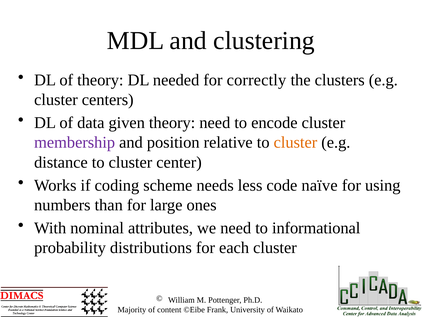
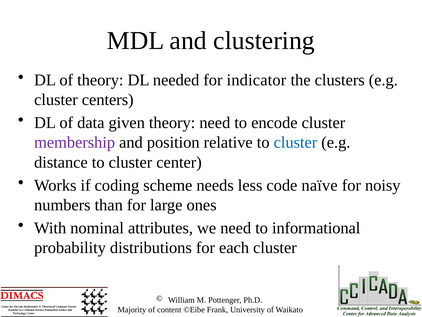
correctly: correctly -> indicator (256, 80)
cluster colour: orange -> blue (295, 142)
using: using -> noisy (383, 185)
